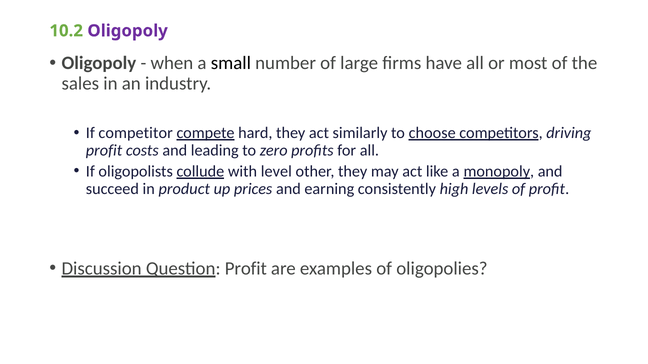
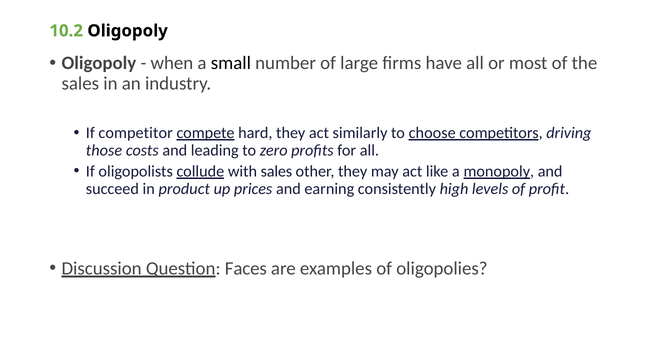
Oligopoly colour: purple -> black (128, 31)
profit: profit -> those (104, 151)
with level: level -> sales (276, 171)
Question Profit: Profit -> Faces (246, 269)
